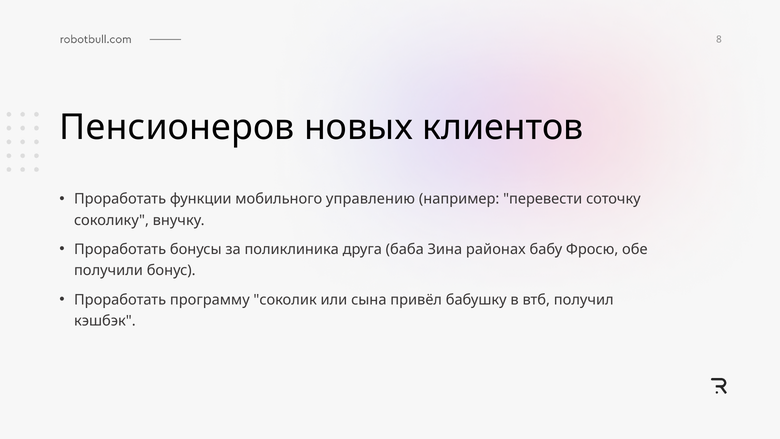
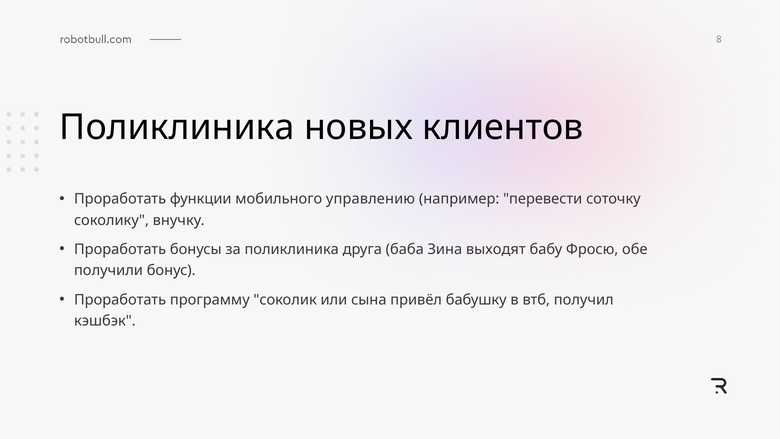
Пенсионеров: Пенсионеров -> Поликлиника (177, 128)
районах: районах -> выходят (496, 249)
